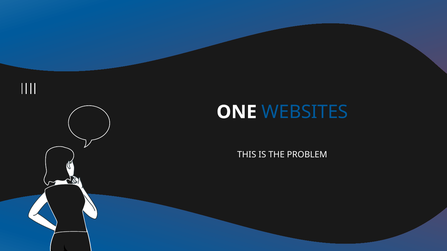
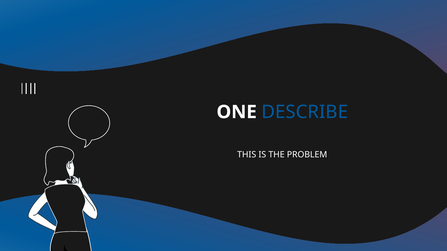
WEBSITES: WEBSITES -> DESCRIBE (305, 112)
